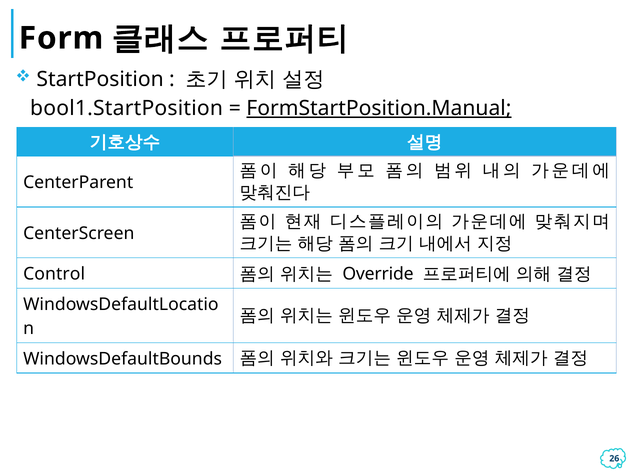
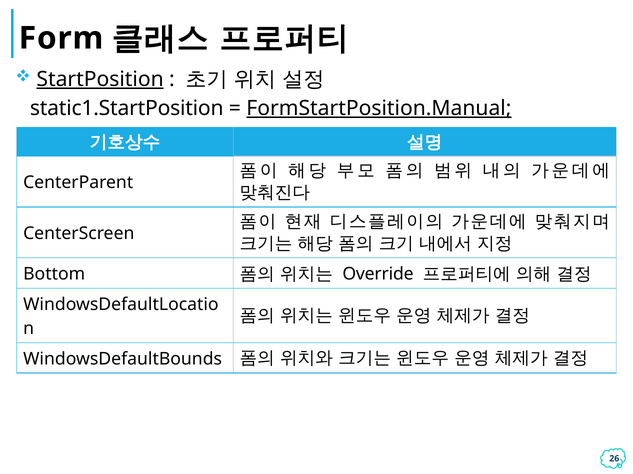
StartPosition underline: none -> present (100, 79)
bool1.StartPosition: bool1.StartPosition -> static1.StartPosition (127, 108)
Control: Control -> Bottom (54, 275)
